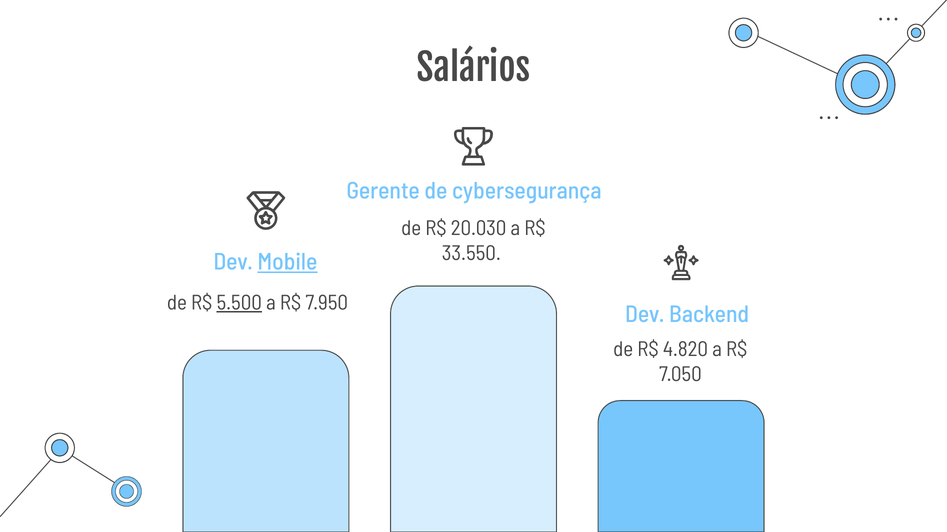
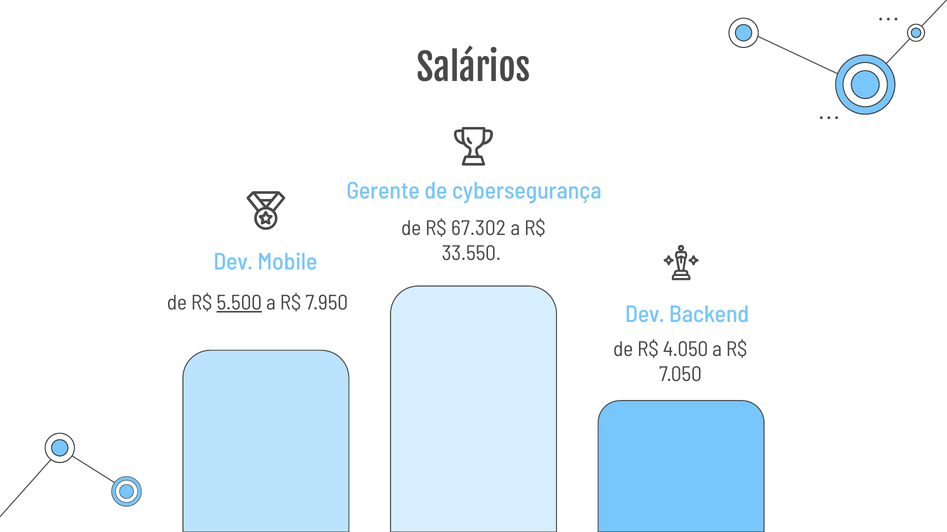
20.030: 20.030 -> 67.302 (478, 228)
Mobile underline: present -> none (287, 262)
4.820: 4.820 -> 4.050 (686, 350)
